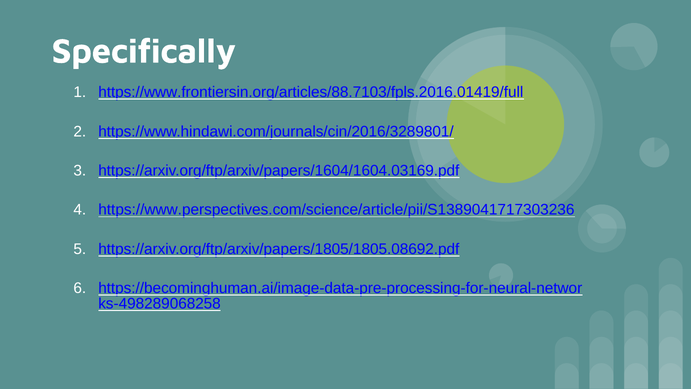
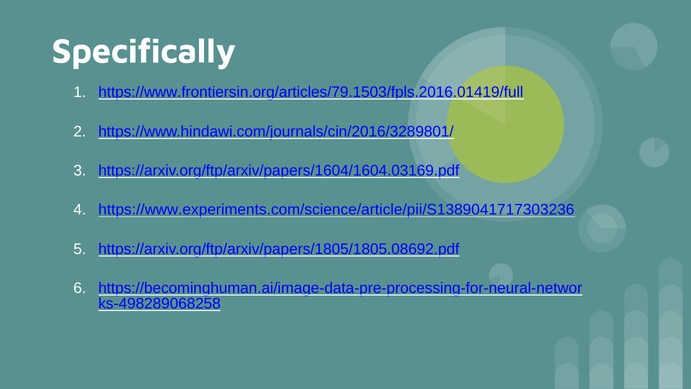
https://www.frontiersin.org/articles/88.7103/fpls.2016.01419/full: https://www.frontiersin.org/articles/88.7103/fpls.2016.01419/full -> https://www.frontiersin.org/articles/79.1503/fpls.2016.01419/full (311, 92)
https://www.perspectives.com/science/article/pii/S1389041717303236: https://www.perspectives.com/science/article/pii/S1389041717303236 -> https://www.experiments.com/science/article/pii/S1389041717303236 (336, 210)
